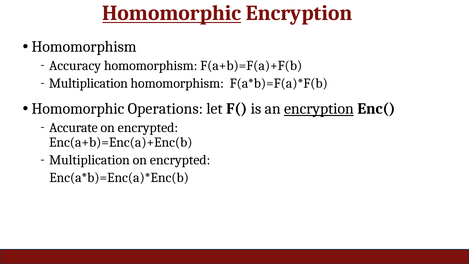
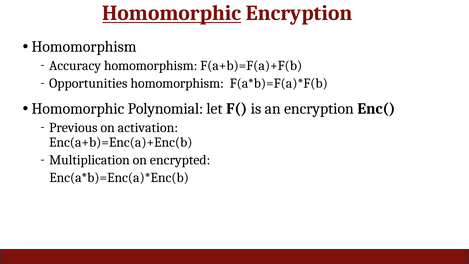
Multiplication: Multiplication -> Opportunities (88, 83)
Operations: Operations -> Polynomial (165, 109)
encryption underline: present -> none (319, 109)
Accurate: Accurate -> Previous (73, 127)
encrypted: encrypted -> activation (148, 127)
